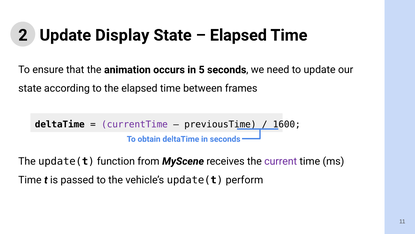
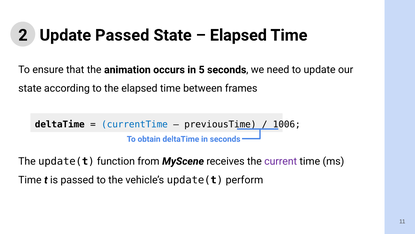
Update Display: Display -> Passed (122, 35)
currentTime colour: purple -> blue (135, 124)
1600: 1600 -> 1006 (287, 124)
